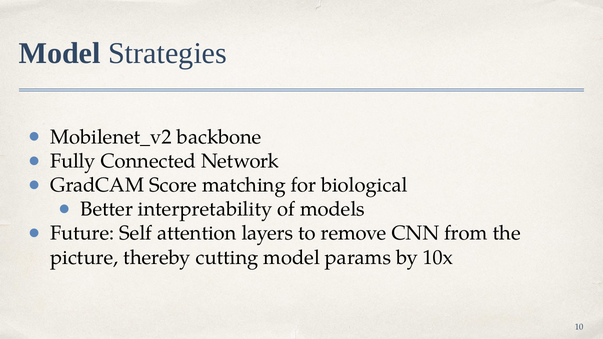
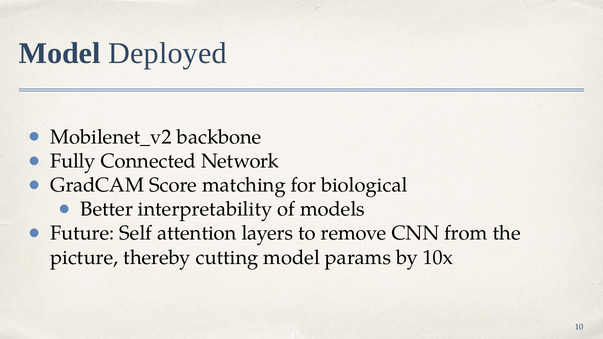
Strategies: Strategies -> Deployed (167, 53)
